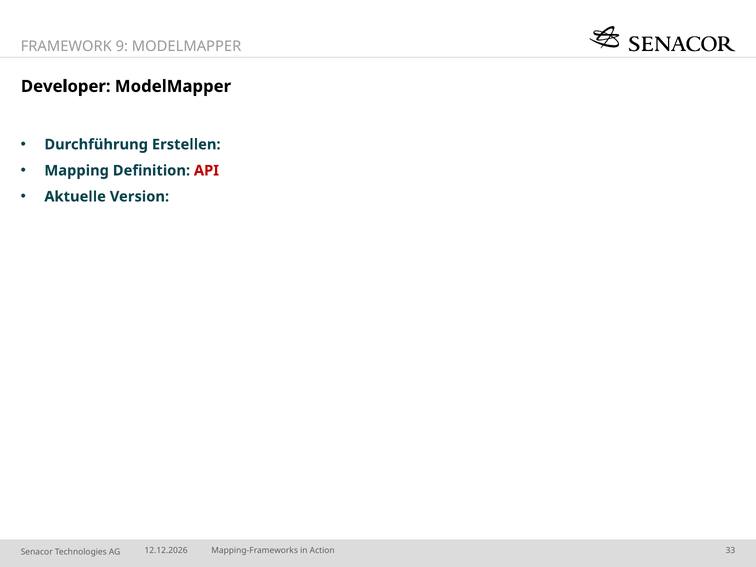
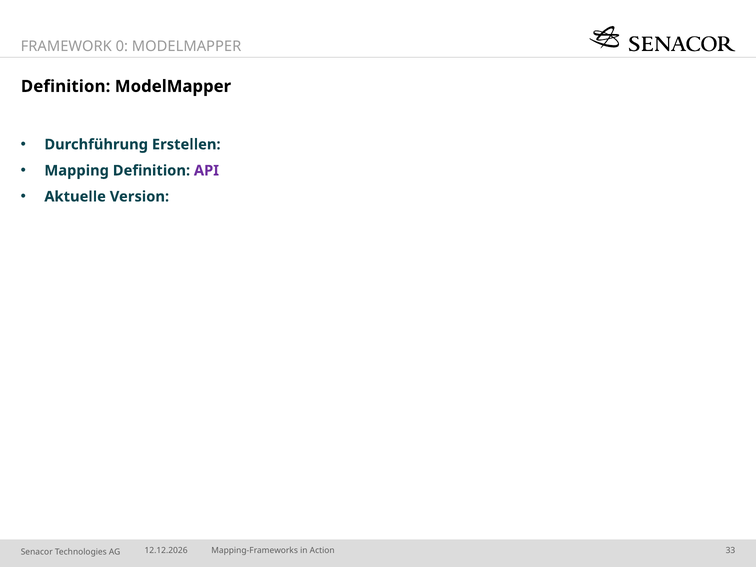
9: 9 -> 0 (122, 46)
Developer: Developer -> Definition (66, 86)
API colour: red -> purple (206, 171)
